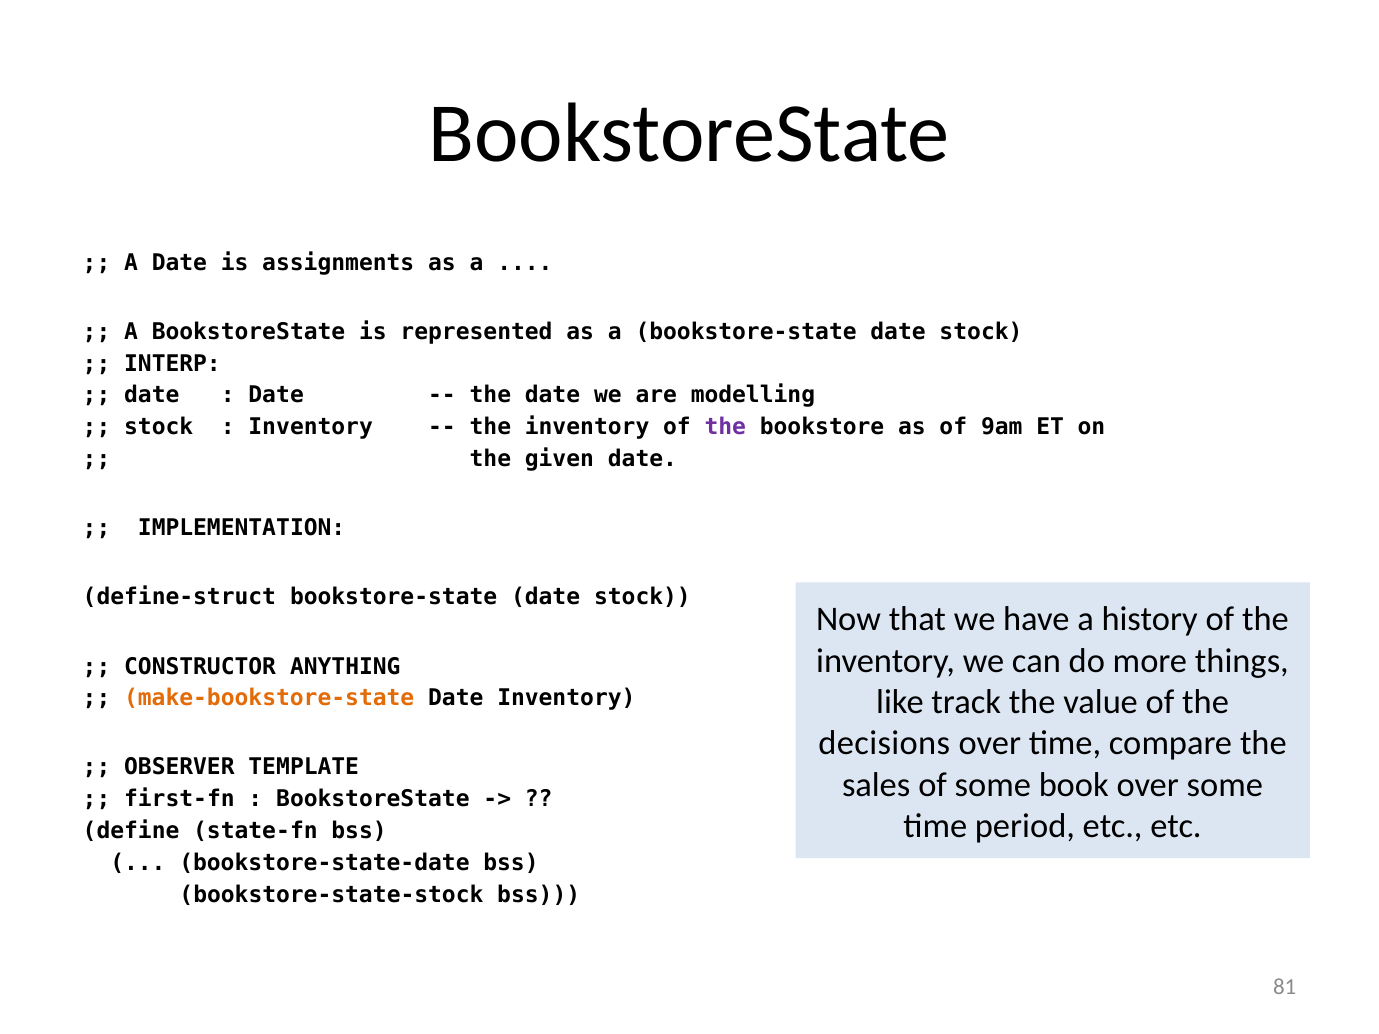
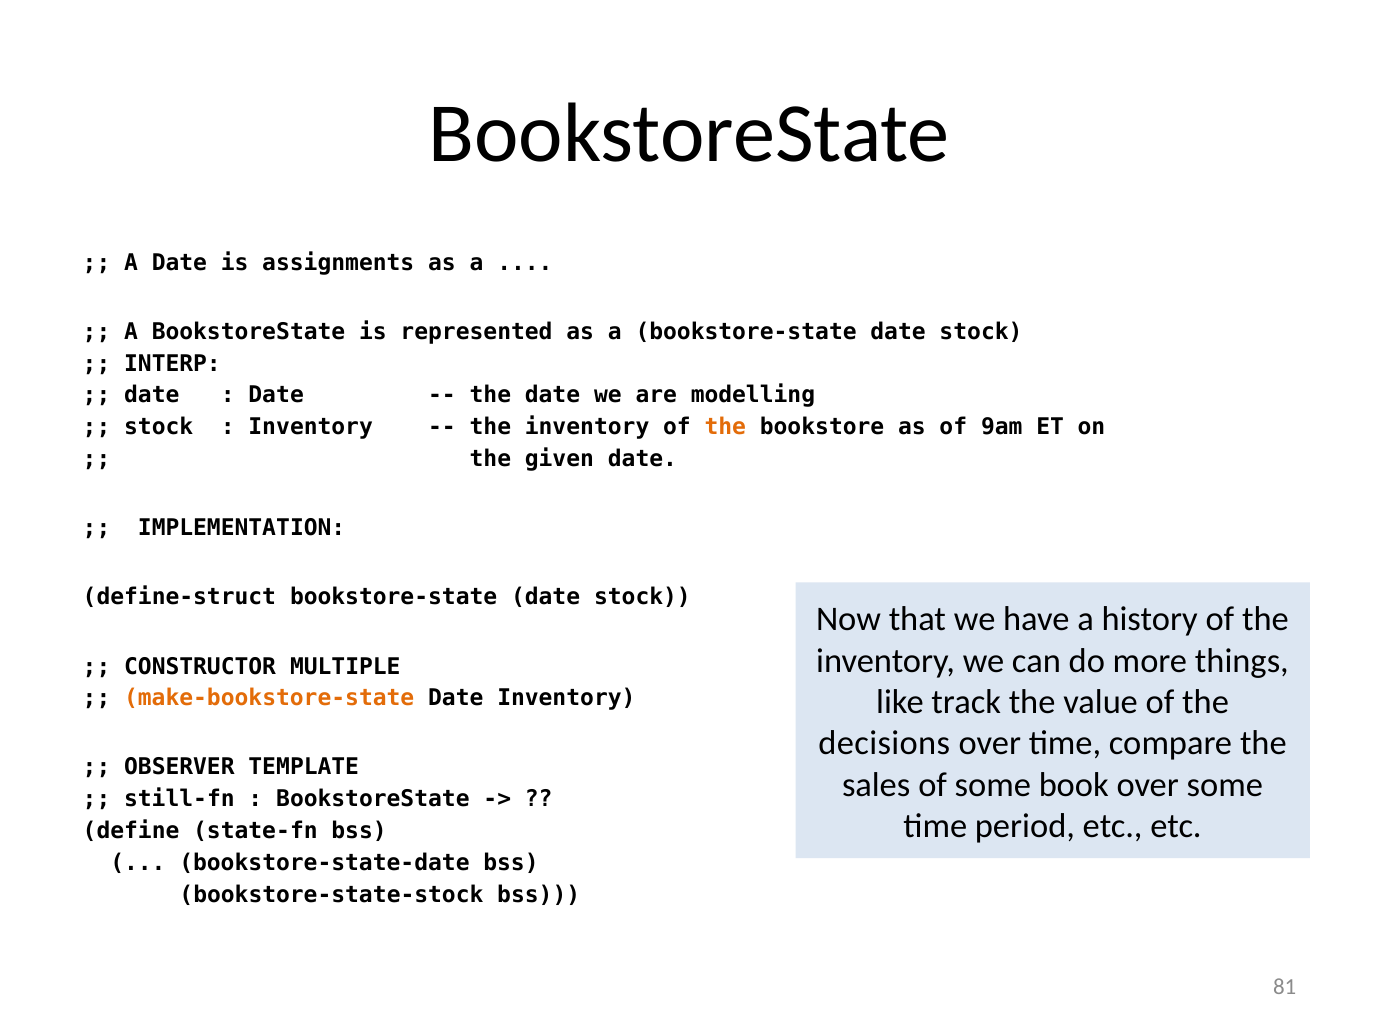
the colour: purple -> orange (725, 427)
ANYTHING: ANYTHING -> MULTIPLE (345, 667)
first-fn: first-fn -> still-fn (179, 799)
